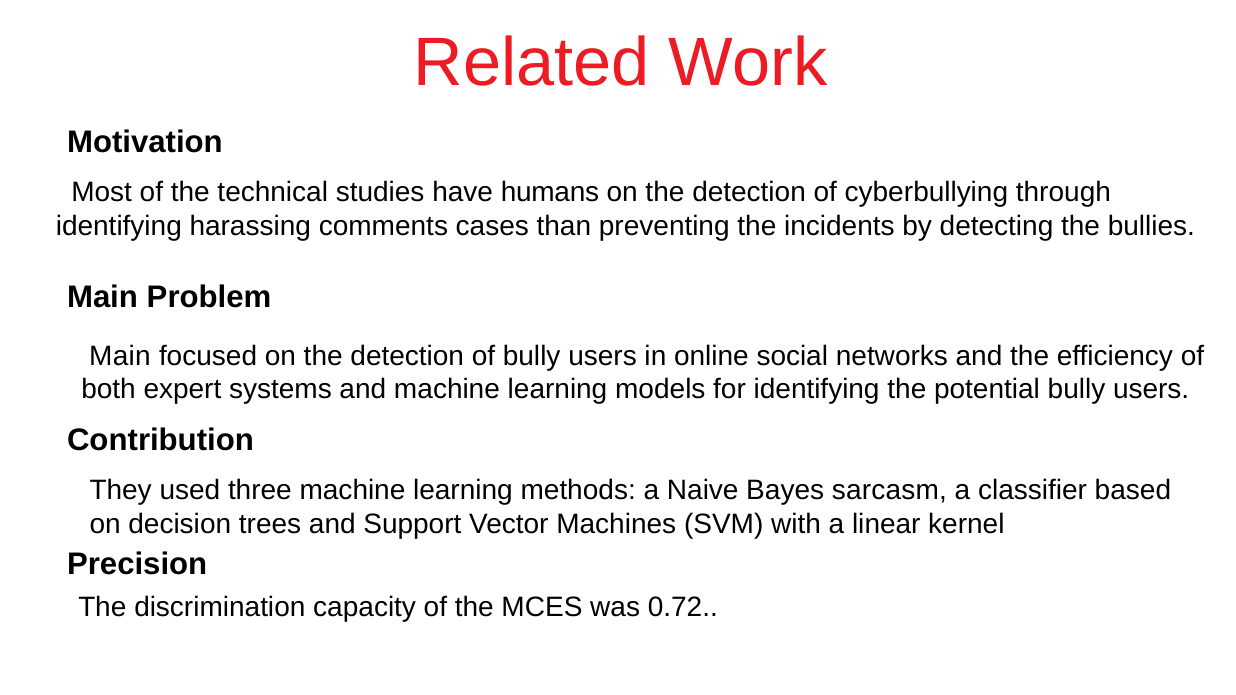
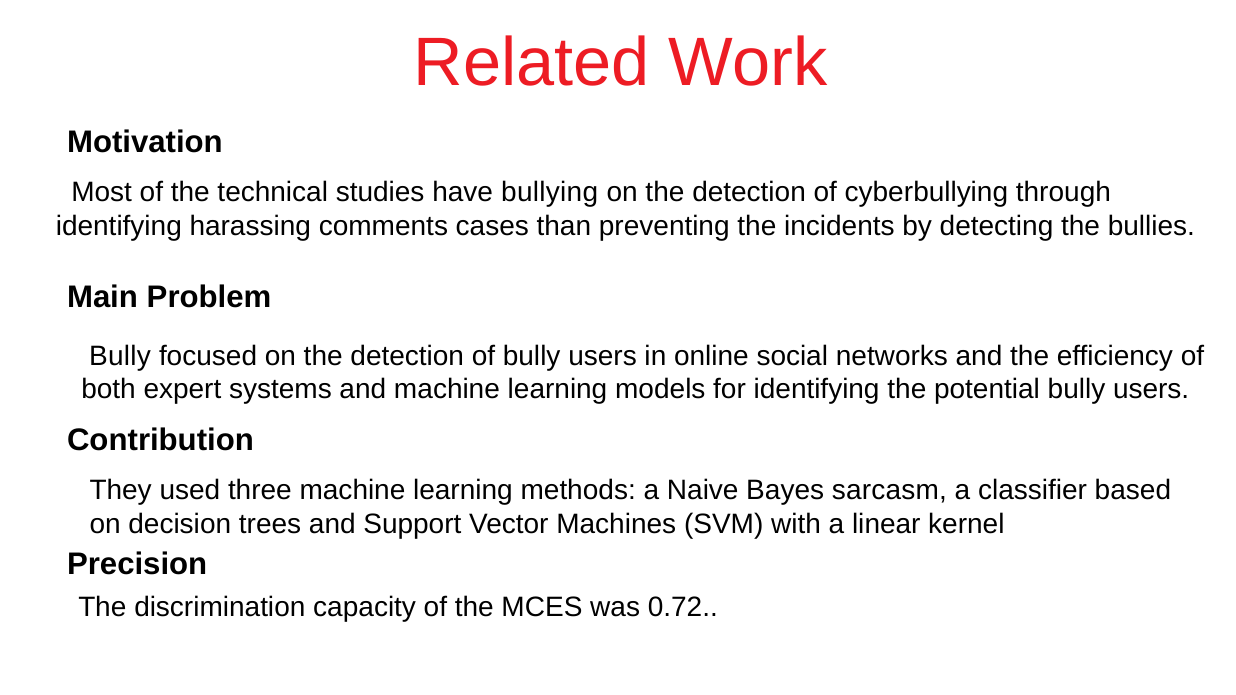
humans: humans -> bullying (550, 192)
Main: Main -> Bully (120, 356)
